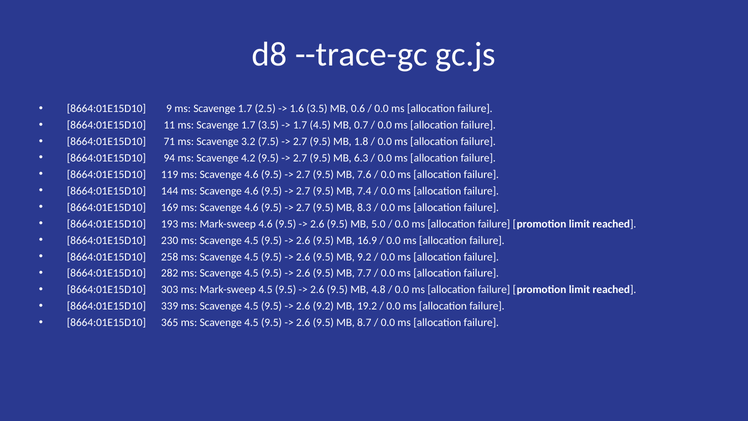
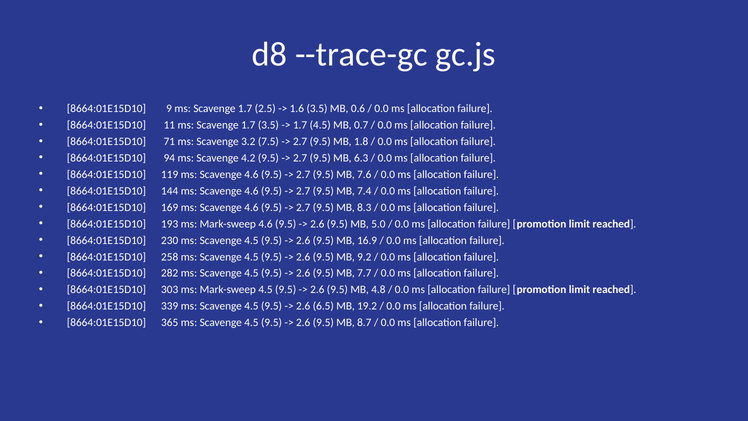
2.6 9.2: 9.2 -> 6.5 (323, 306)
